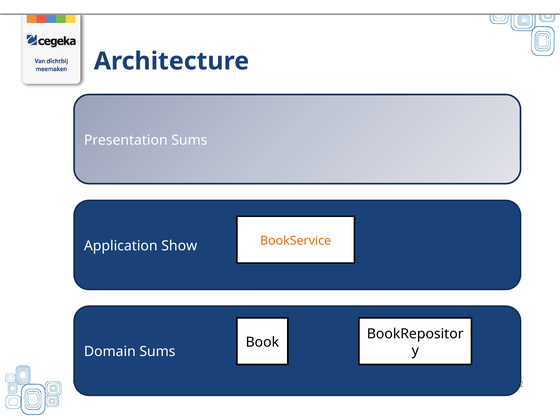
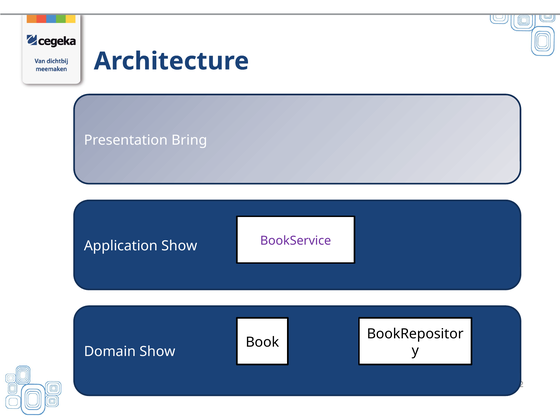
Presentation Sums: Sums -> Bring (189, 140)
BookService colour: orange -> purple (296, 241)
Domain Sums: Sums -> Show (157, 352)
